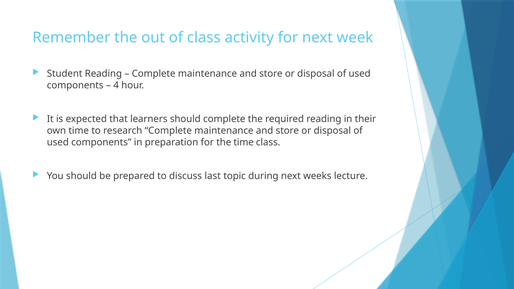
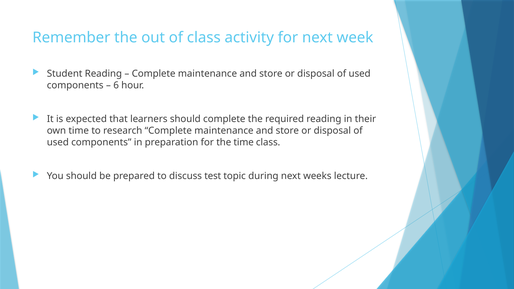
4: 4 -> 6 (116, 85)
last: last -> test (213, 176)
